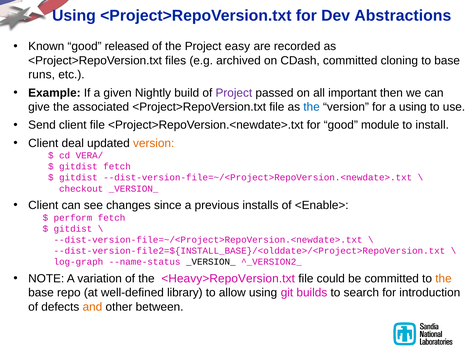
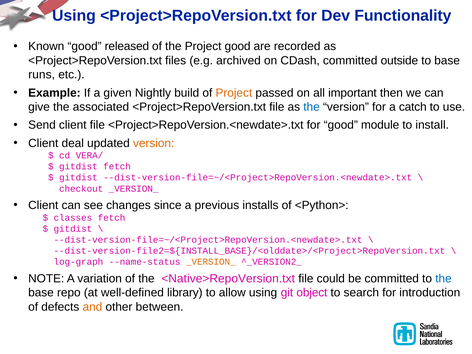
Abstractions: Abstractions -> Functionality (403, 16)
Project easy: easy -> good (238, 46)
cloning: cloning -> outside (399, 61)
Project colour: purple -> orange (234, 93)
a using: using -> catch (413, 107)
<Enable>: <Enable> -> <Python> (322, 205)
perform: perform -> classes (73, 218)
_VERSION_ colour: black -> orange (211, 262)
<Heavy>RepoVersion.txt: <Heavy>RepoVersion.txt -> <Native>RepoVersion.txt (228, 279)
the colour: orange -> blue (443, 279)
builds: builds -> object (312, 293)
